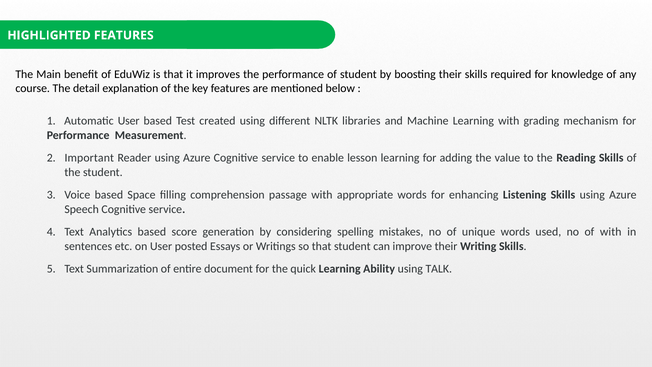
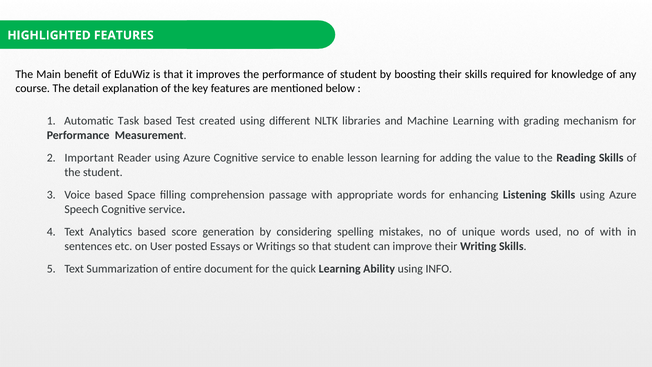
Automatic User: User -> Task (129, 121)
TALK: TALK -> INFO (439, 269)
